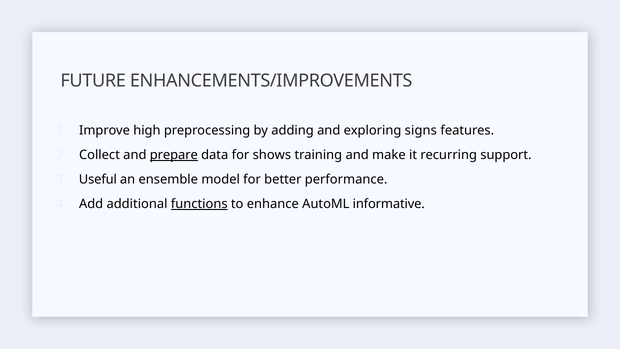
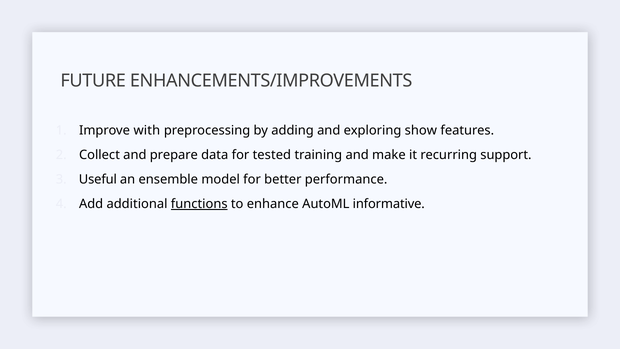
high: high -> with (147, 130)
signs: signs -> show (421, 130)
prepare underline: present -> none (174, 155)
shows: shows -> tested (272, 155)
